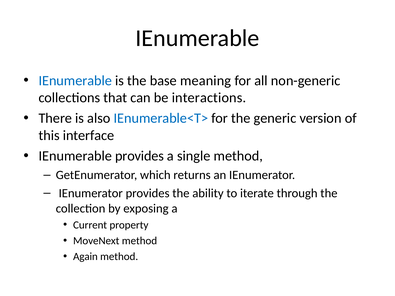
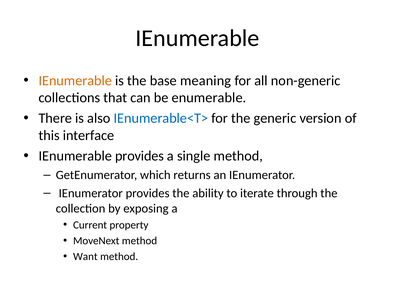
IEnumerable colour: blue -> orange (75, 81)
interactions: interactions -> enumerable (209, 98)
Again: Again -> Want (85, 257)
